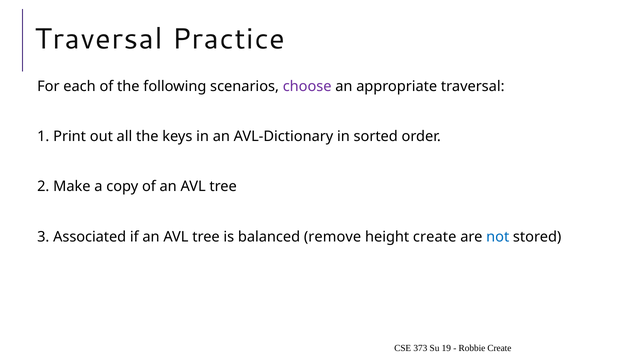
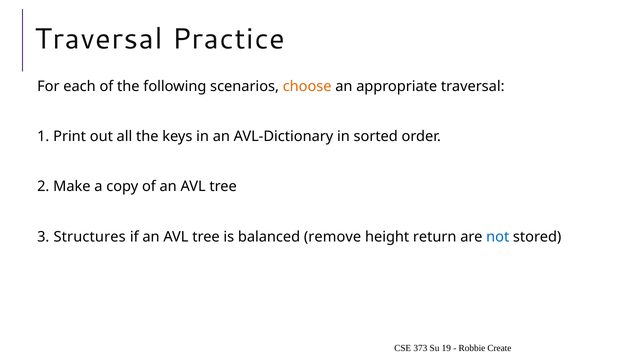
choose colour: purple -> orange (307, 87)
Associated: Associated -> Structures (90, 237)
height create: create -> return (435, 237)
